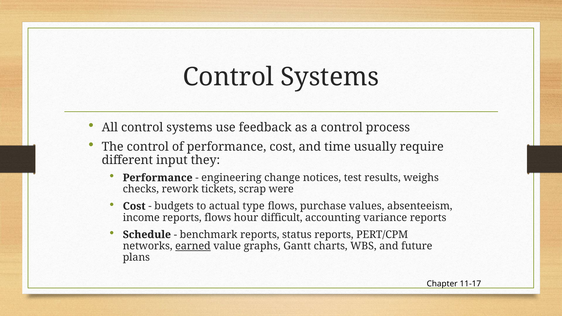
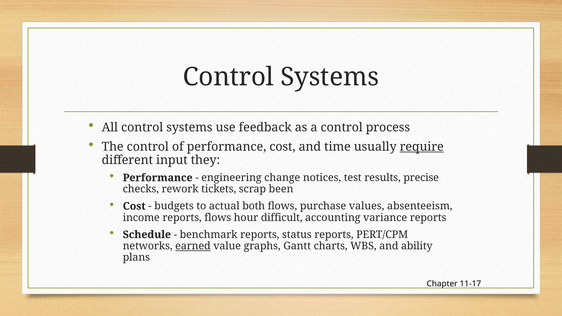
require underline: none -> present (422, 147)
weighs: weighs -> precise (421, 178)
were: were -> been (281, 189)
type: type -> both (254, 206)
future: future -> ability (417, 246)
